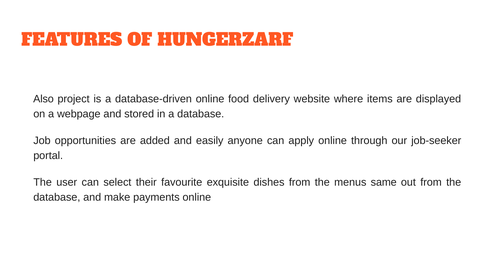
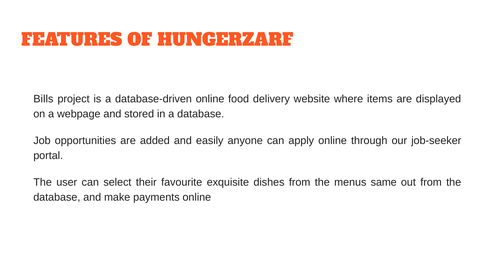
Also: Also -> Bills (43, 99)
